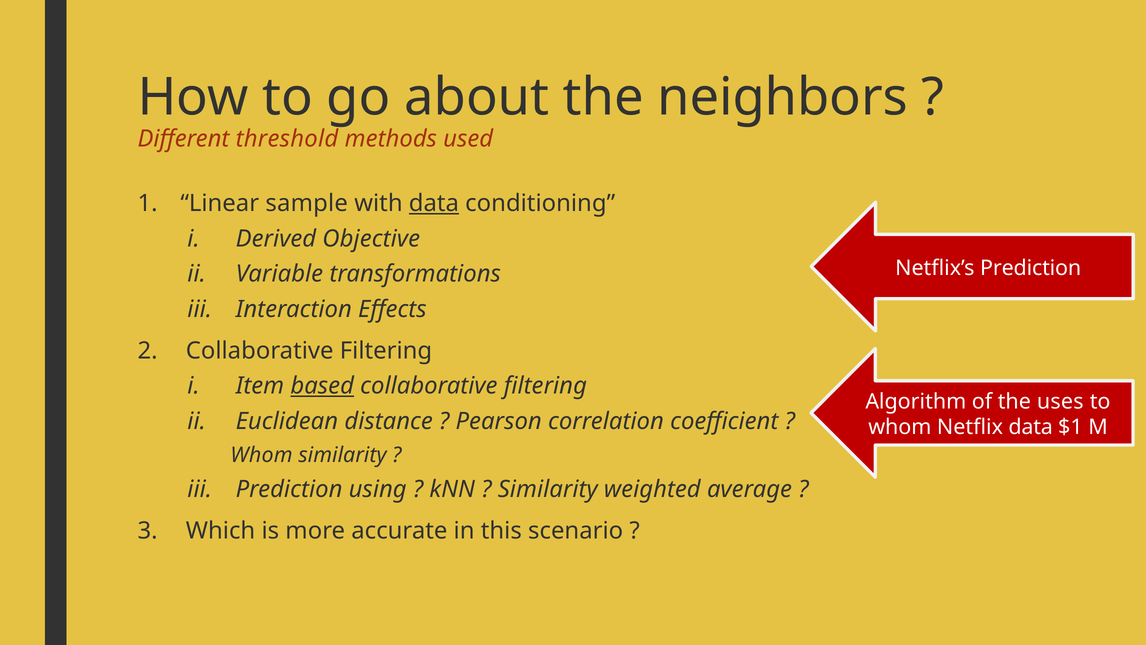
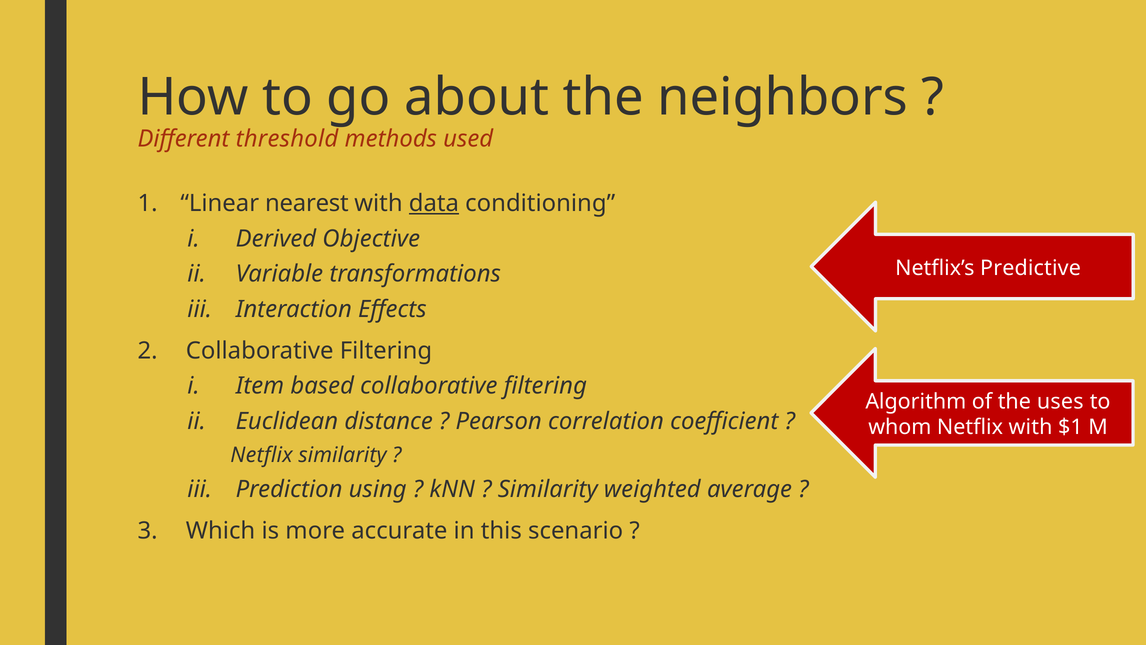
sample: sample -> nearest (307, 203)
Netflix’s Prediction: Prediction -> Predictive (1030, 268)
based underline: present -> none (322, 386)
Netflix data: data -> with (1031, 427)
Whom: Whom -> Netflix (262, 455)
